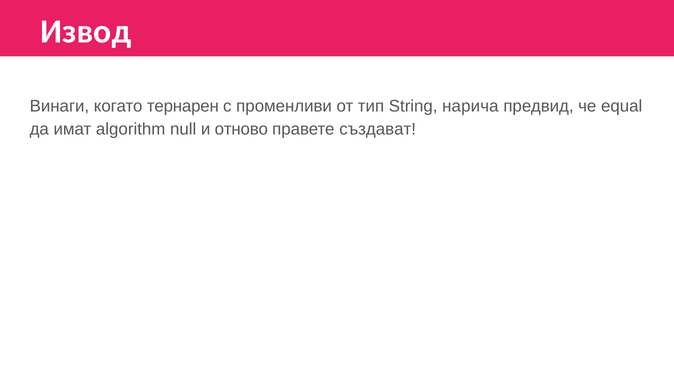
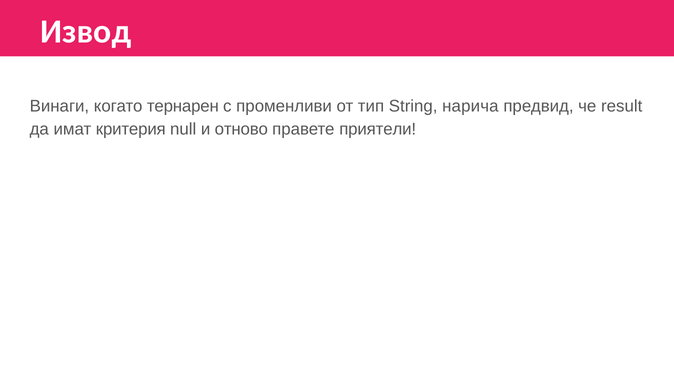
equal: equal -> result (622, 106)
algorithm: algorithm -> критерия (131, 129)
създават: създават -> приятели (378, 129)
